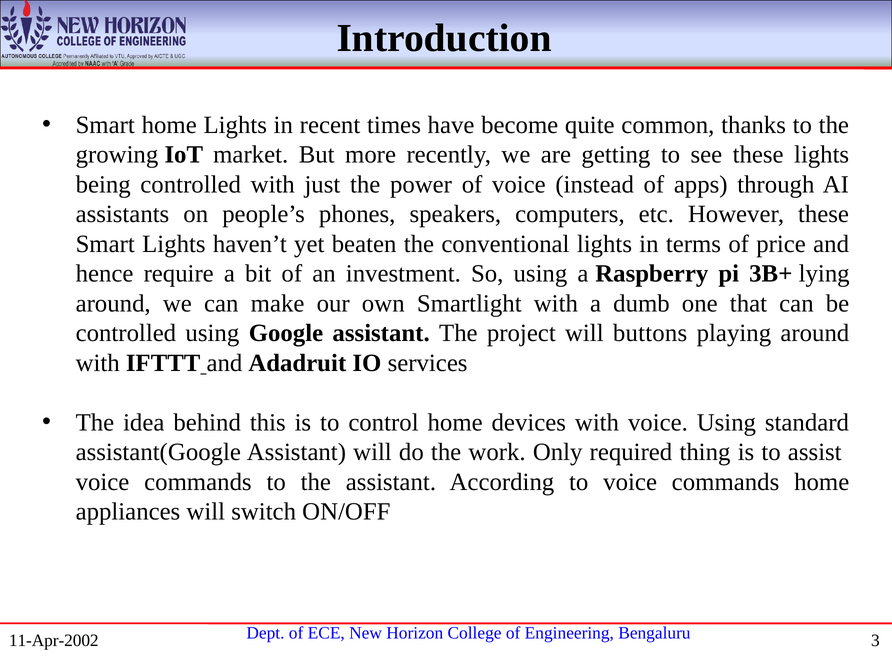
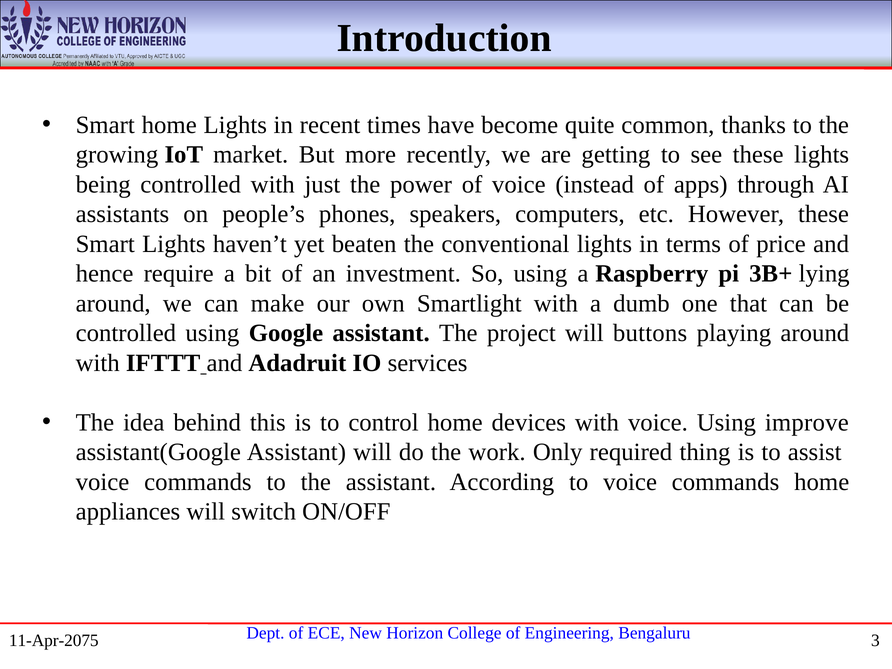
standard: standard -> improve (807, 423)
11-Apr-2002: 11-Apr-2002 -> 11-Apr-2075 (54, 640)
